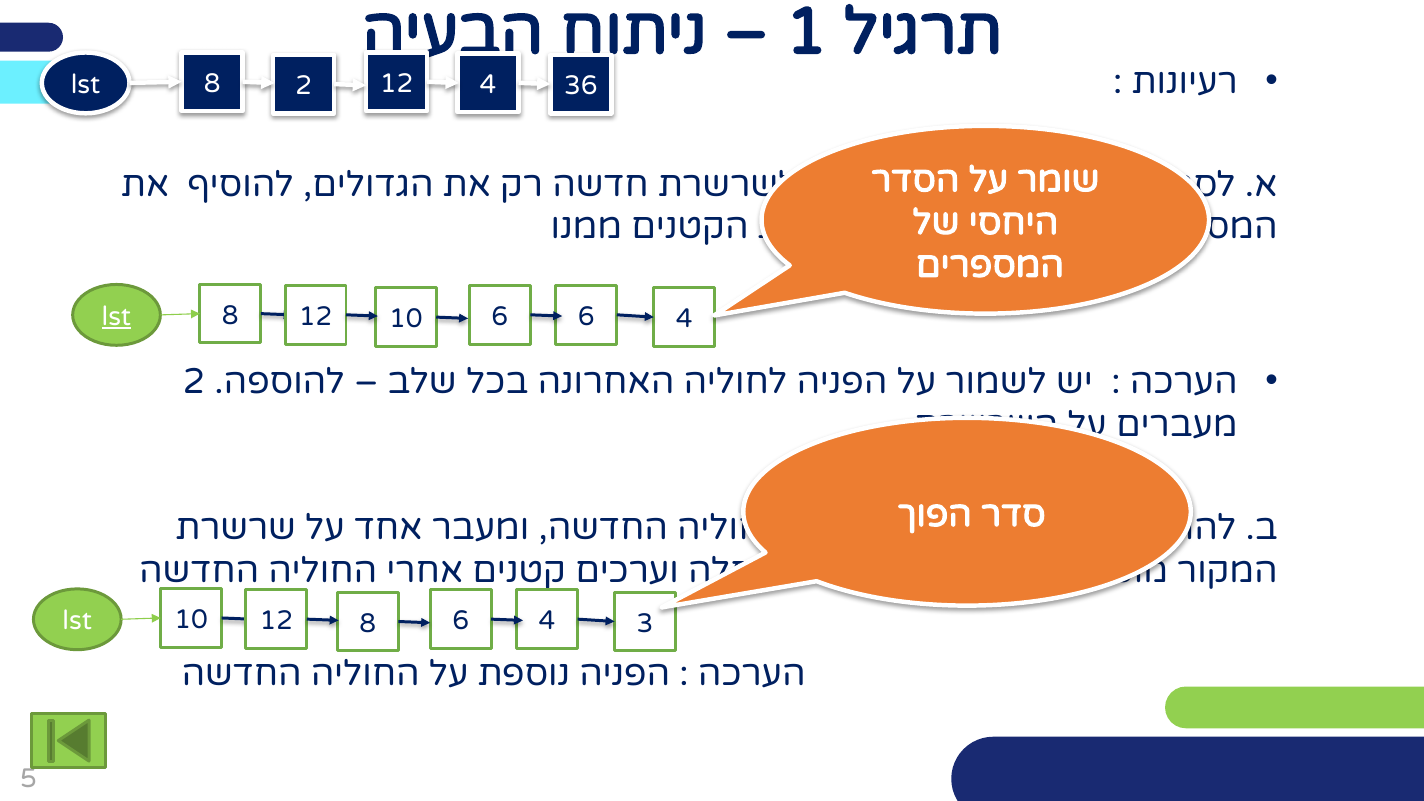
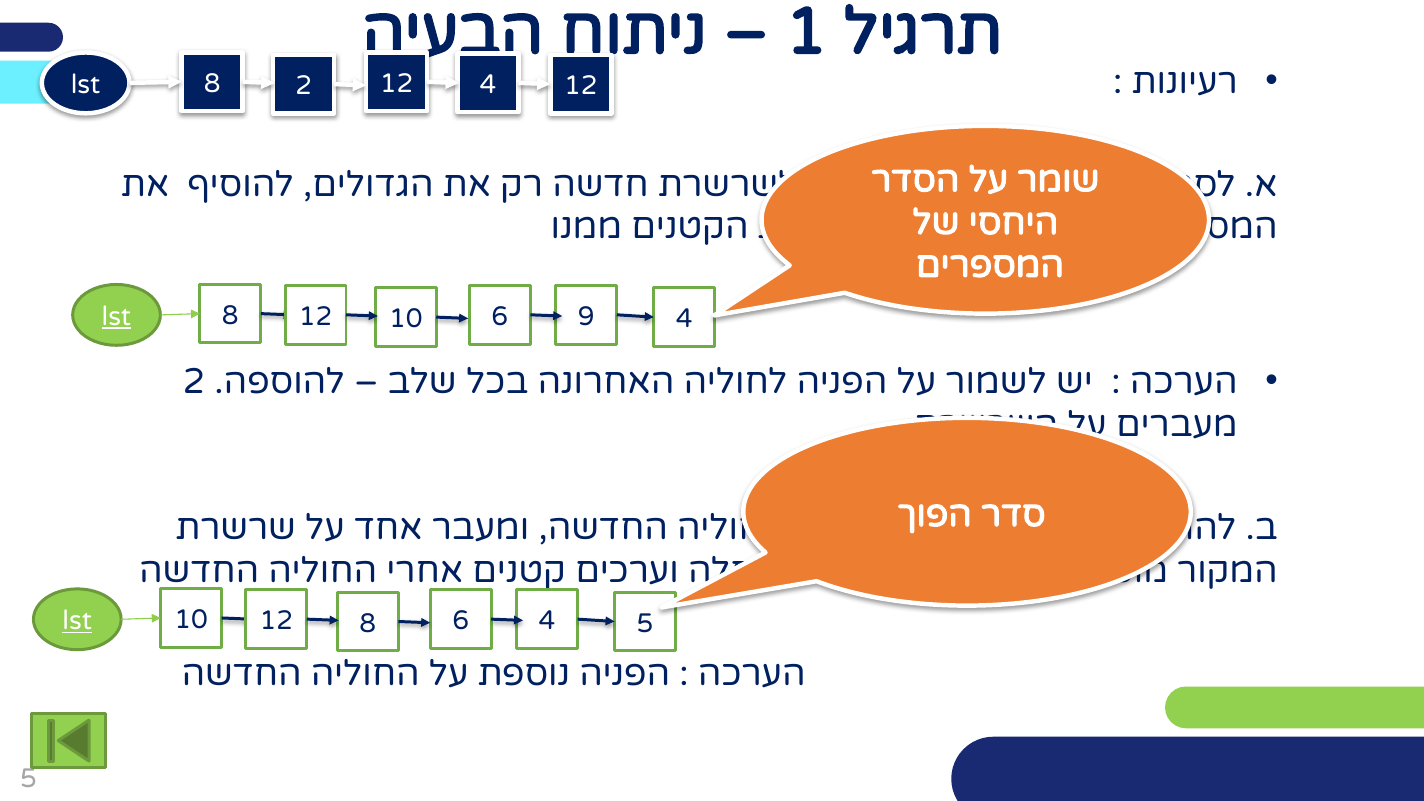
4 36: 36 -> 12 (581, 86)
8 6: 6 -> 9 (586, 317)
4 3: 3 -> 5 (645, 623)
lst underline: none -> present (77, 621)
